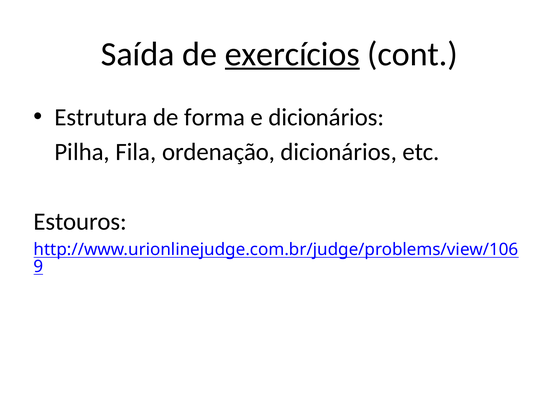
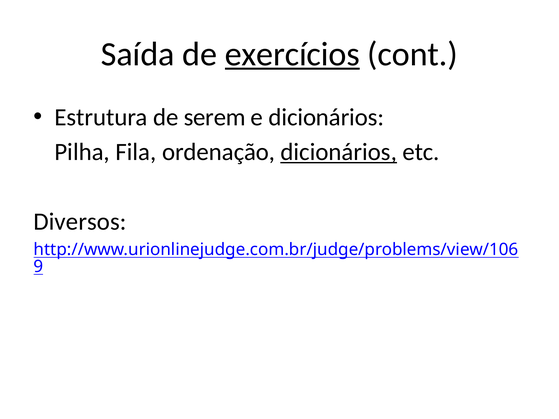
forma: forma -> serem (215, 117)
dicionários underline: none -> present (339, 152)
Estouros: Estouros -> Diversos (80, 222)
